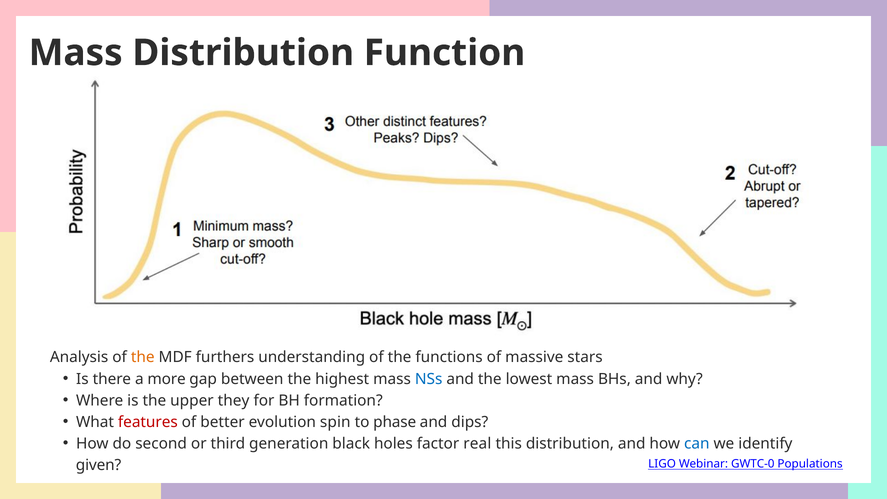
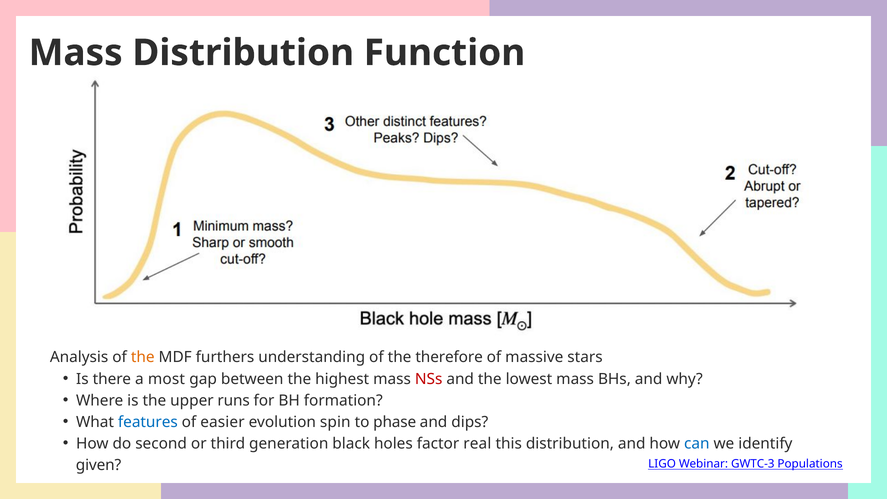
functions: functions -> therefore (449, 357)
more: more -> most (166, 379)
NSs colour: blue -> red (429, 379)
they: they -> runs (234, 400)
features colour: red -> blue (148, 422)
better: better -> easier (222, 422)
GWTC-0: GWTC-0 -> GWTC-3 (753, 464)
